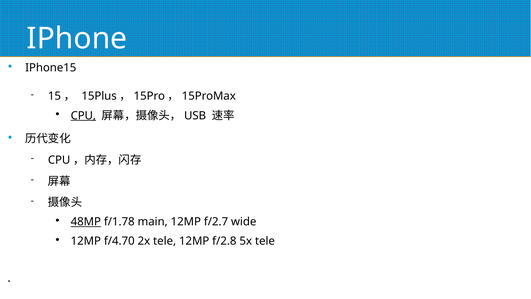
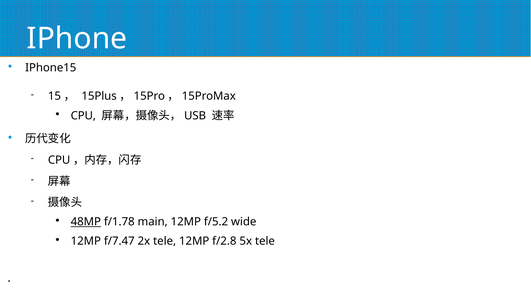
CPU underline: present -> none (83, 115)
f/2.7: f/2.7 -> f/5.2 (216, 222)
f/4.70: f/4.70 -> f/7.47 (119, 241)
